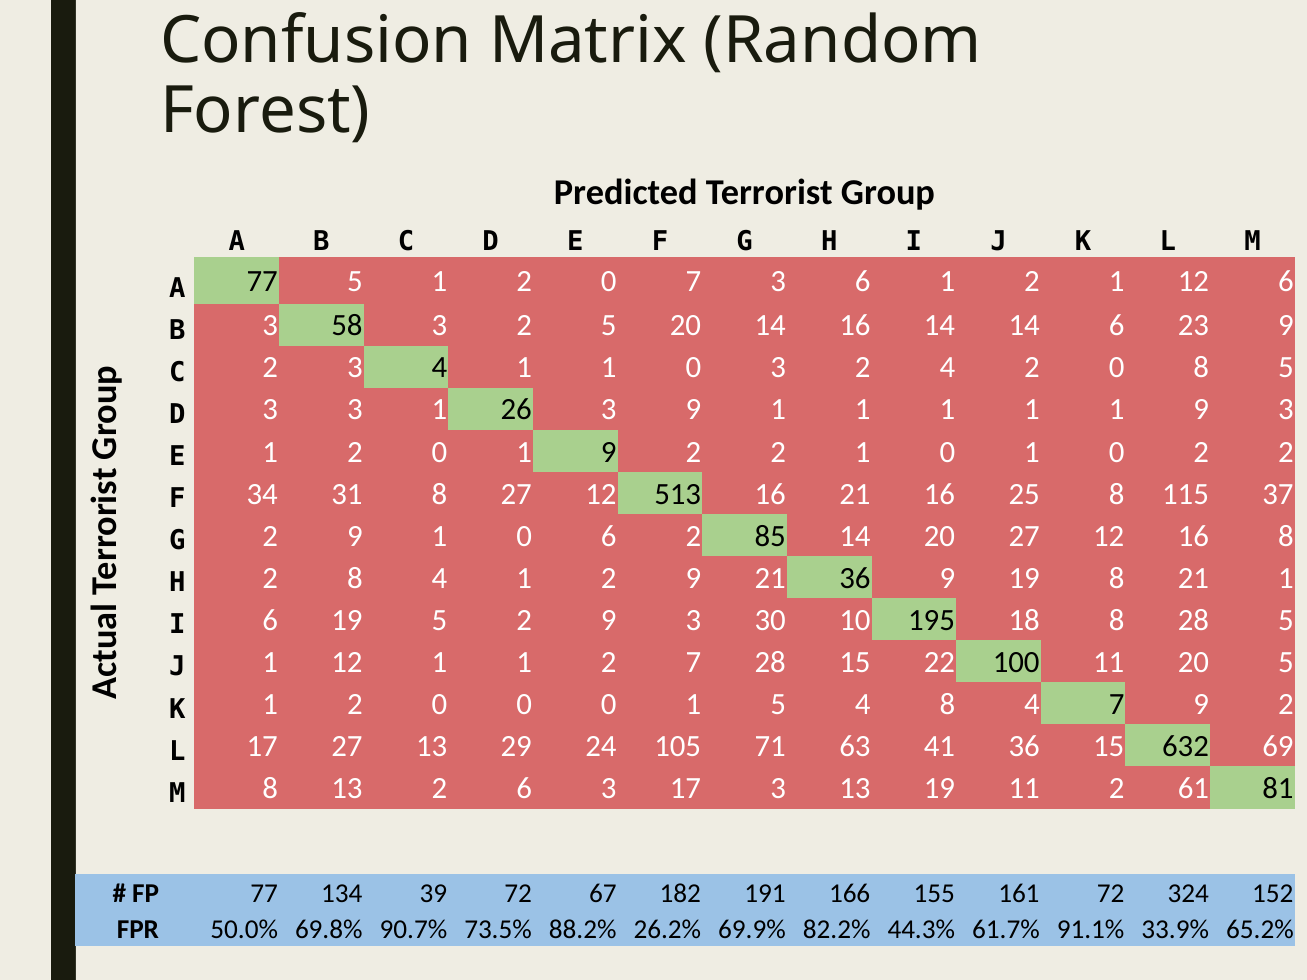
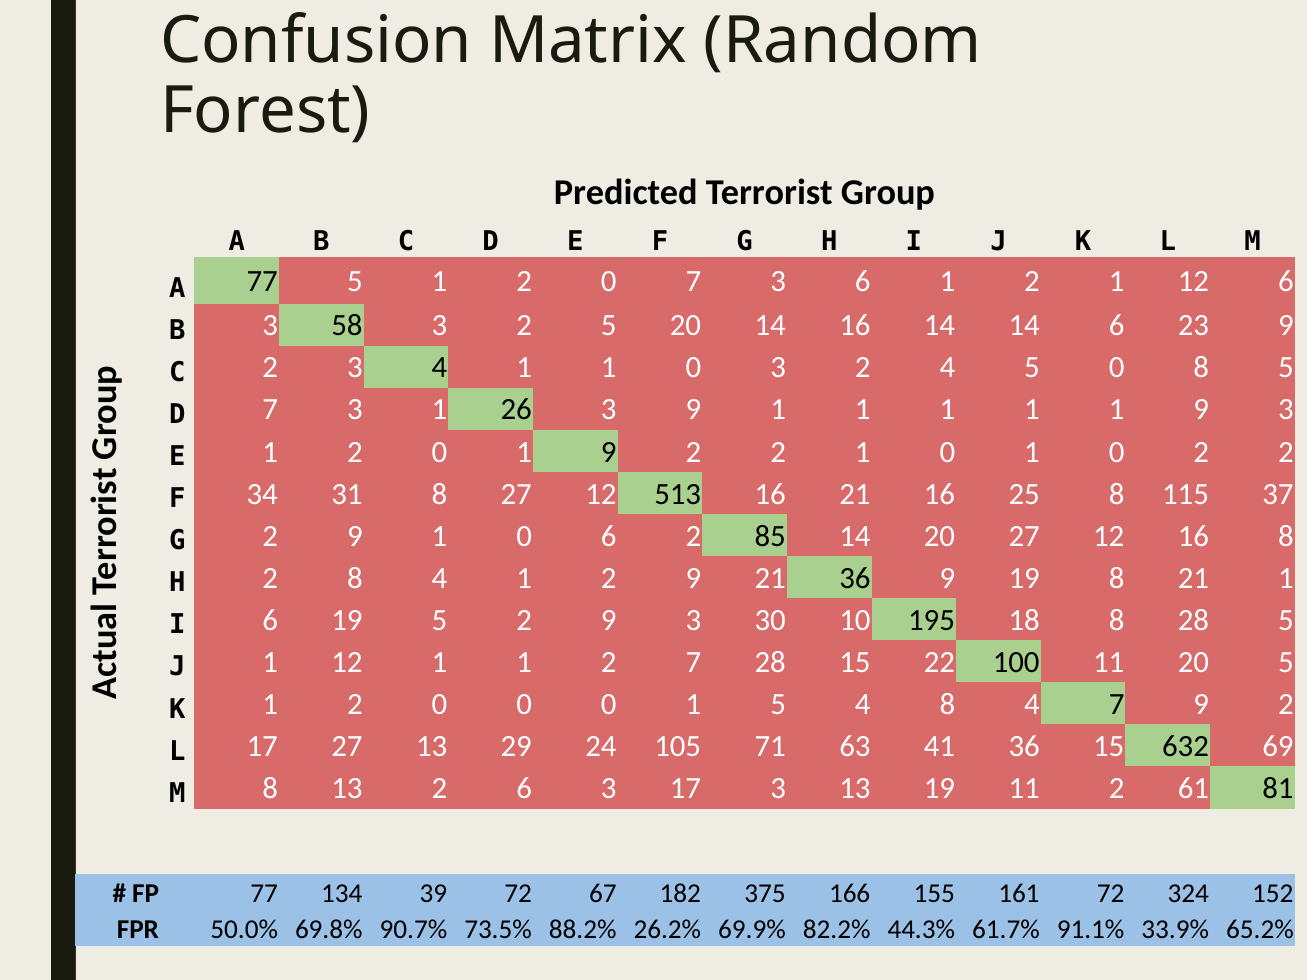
4 2: 2 -> 5 (1032, 368)
D 3: 3 -> 7 (270, 410)
191: 191 -> 375 (765, 893)
